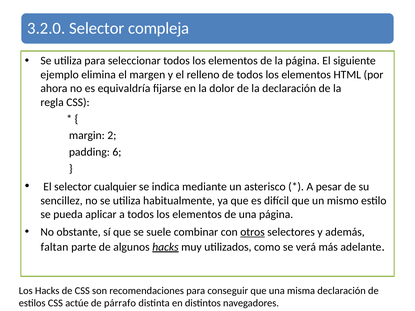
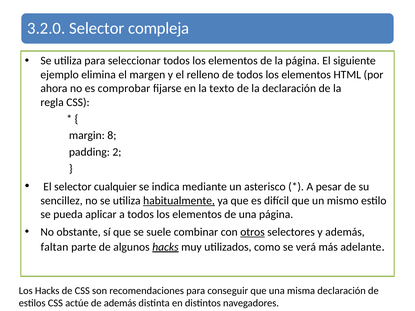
equivaldría: equivaldría -> comprobar (124, 89)
dolor: dolor -> texto (222, 89)
2: 2 -> 8 (112, 136)
6: 6 -> 2 (117, 152)
habitualmente underline: none -> present (179, 201)
de párrafo: párrafo -> además (120, 303)
